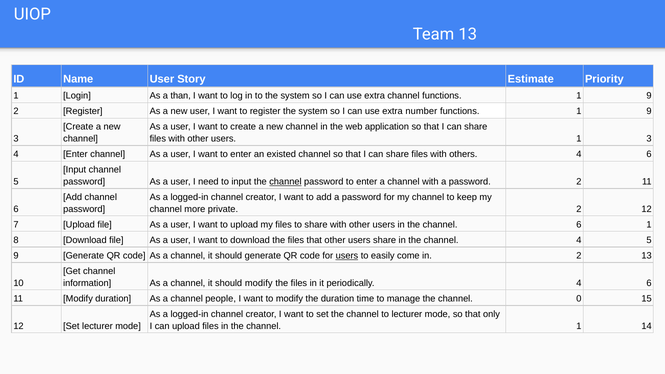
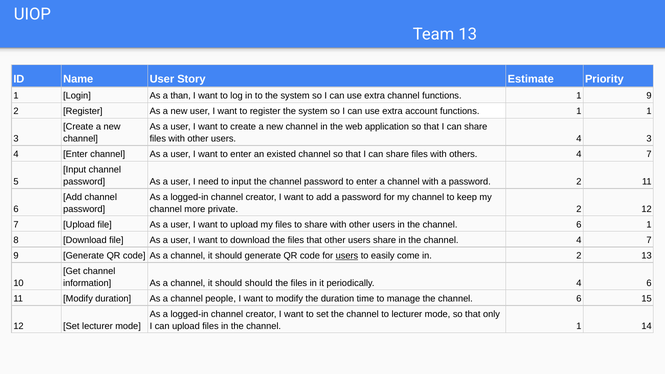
number: number -> account (421, 111)
9: 9 -> 1 (649, 111)
users 1: 1 -> 4 (579, 139)
others 4 6: 6 -> 7 (649, 154)
channel underline: present -> none (285, 182)
channel 4 5: 5 -> 7 (649, 240)
should modify: modify -> should (259, 283)
manage the channel 0: 0 -> 6 (579, 299)
